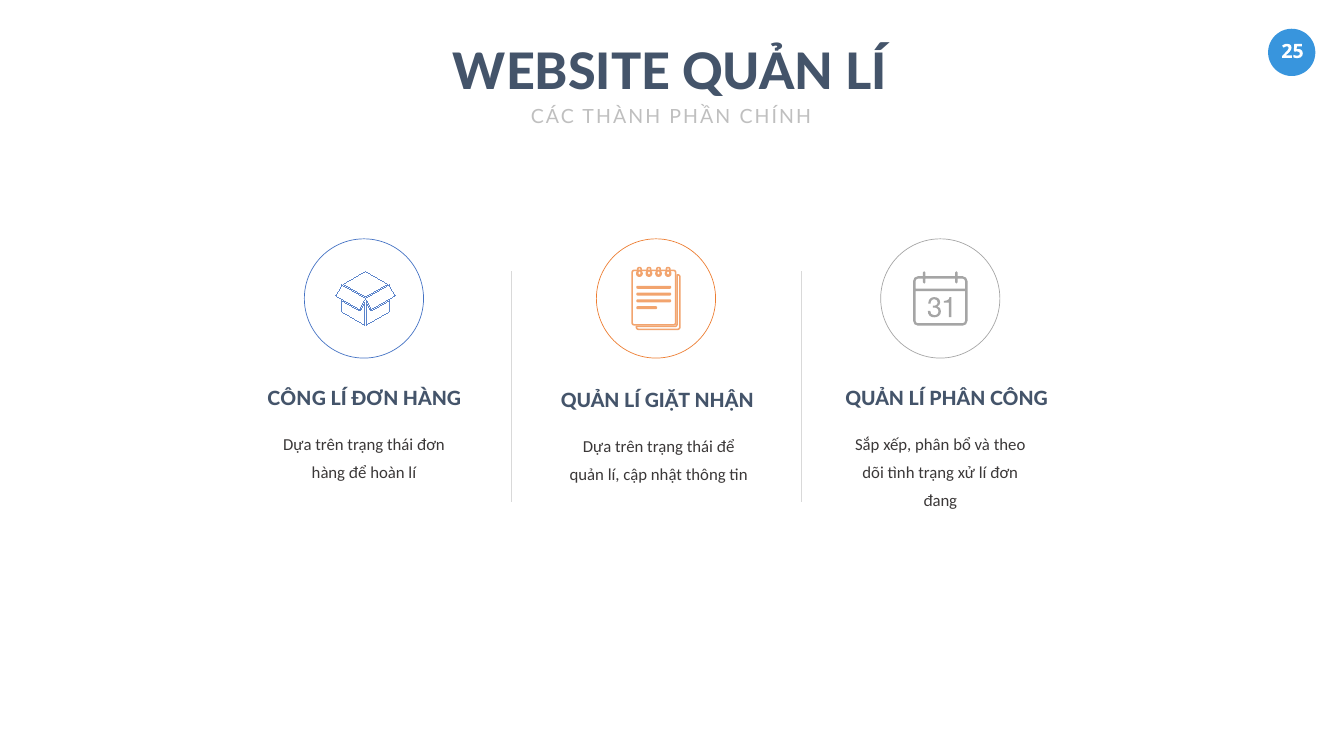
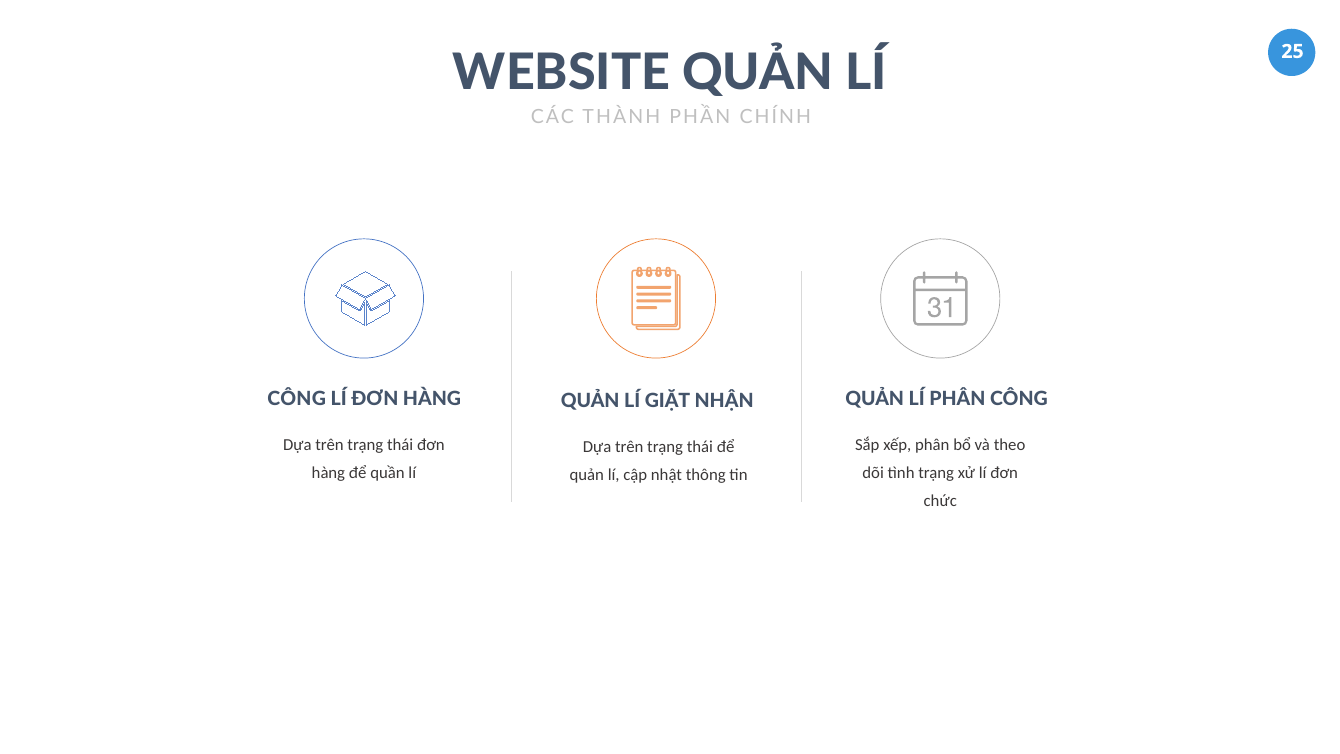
hoàn: hoàn -> quần (388, 473)
đang: đang -> chức (940, 501)
